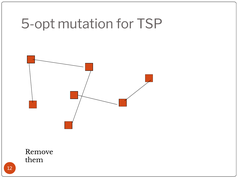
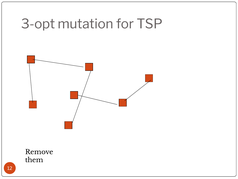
5-opt: 5-opt -> 3-opt (38, 24)
